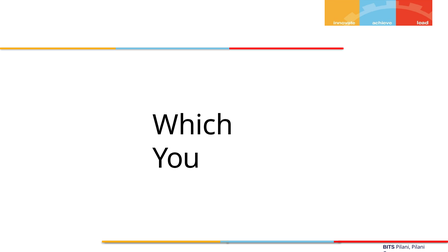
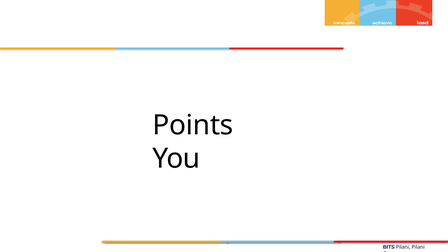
Which: Which -> Points (193, 125)
